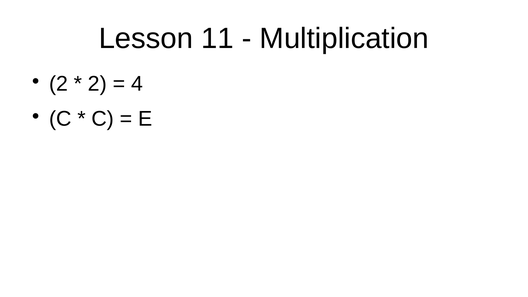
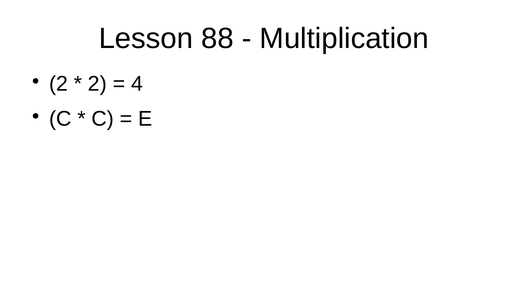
11: 11 -> 88 (217, 39)
